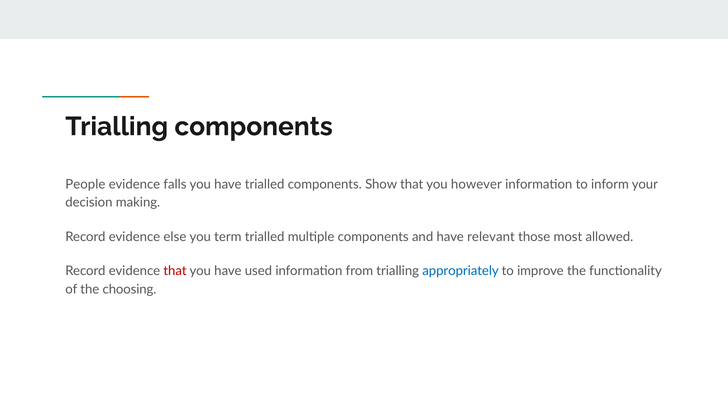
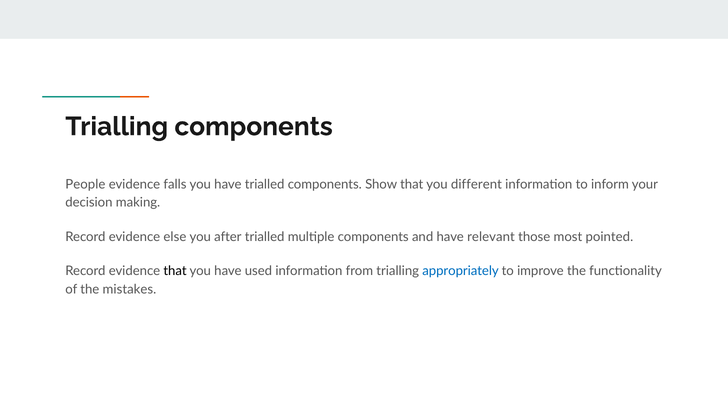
however: however -> different (476, 184)
term: term -> after (228, 236)
allowed: allowed -> pointed (609, 236)
that colour: red -> black (175, 271)
choosing: choosing -> mistakes (129, 289)
